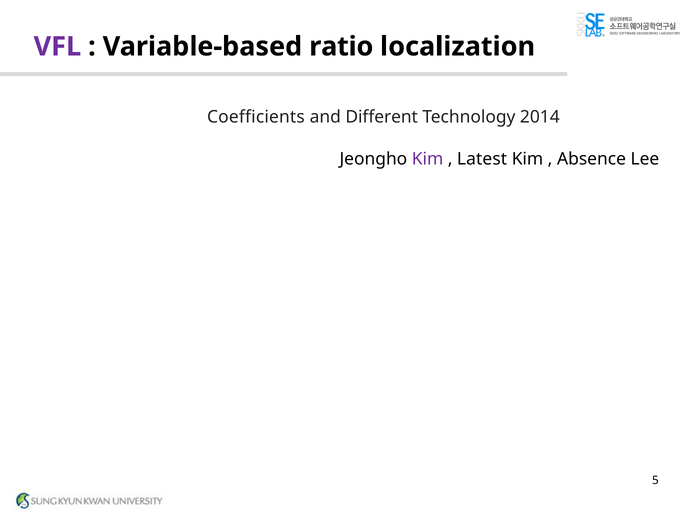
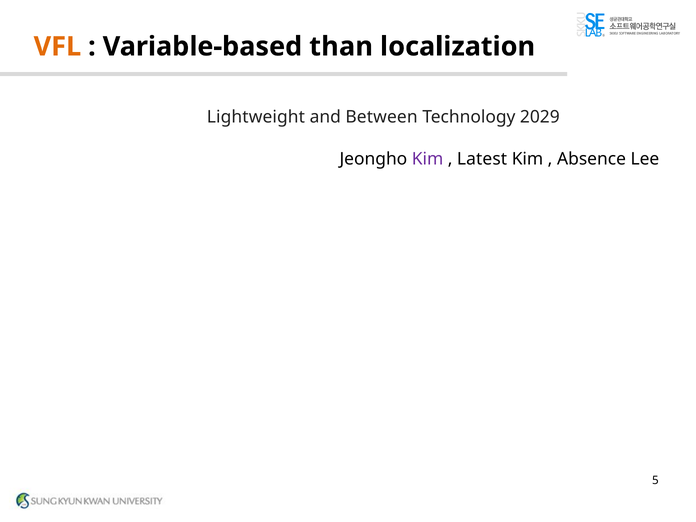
VFL colour: purple -> orange (57, 47)
ratio: ratio -> than (341, 47)
Coefficients: Coefficients -> Lightweight (256, 117)
Different: Different -> Between (382, 117)
2014: 2014 -> 2029 (540, 117)
